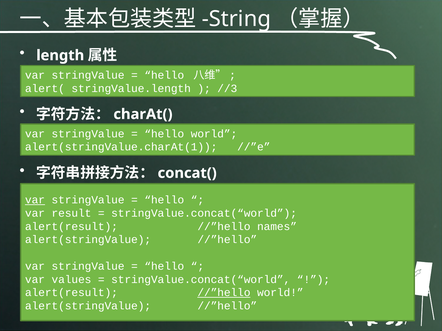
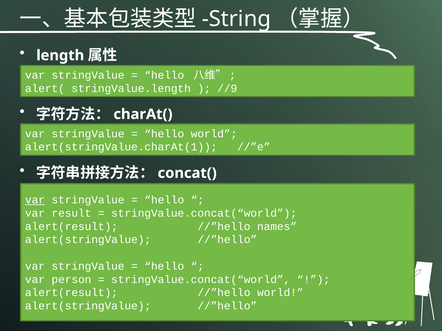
//3: //3 -> //9 (227, 89)
values: values -> person (71, 280)
//”hello underline: present -> none (224, 293)
